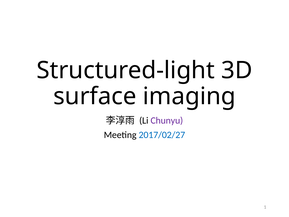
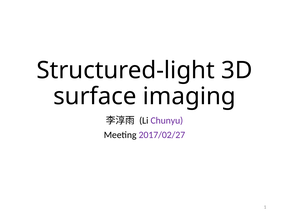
2017/02/27 colour: blue -> purple (162, 135)
